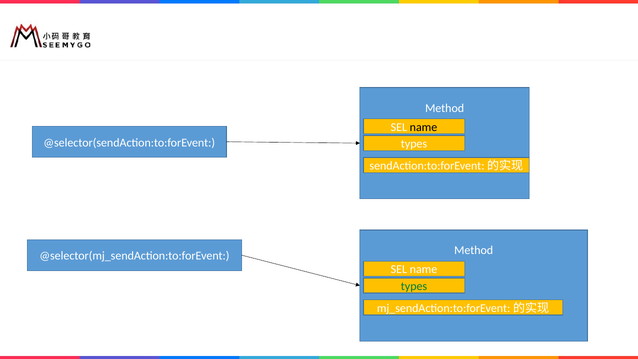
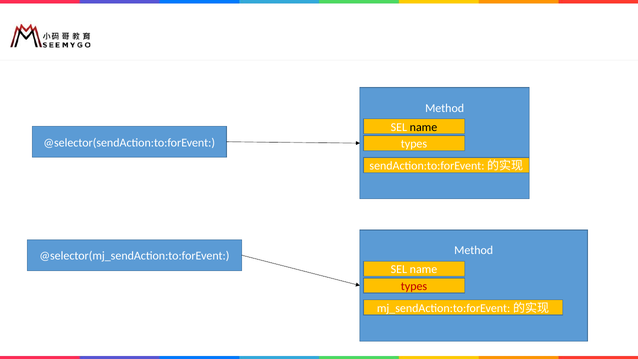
types colour: green -> red (414, 286)
